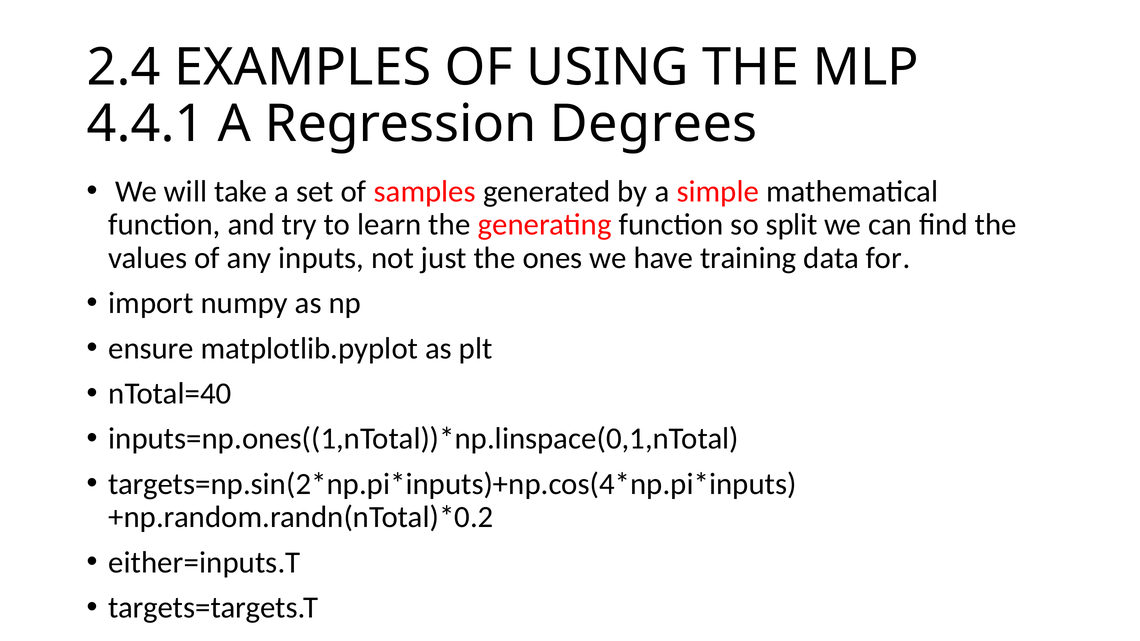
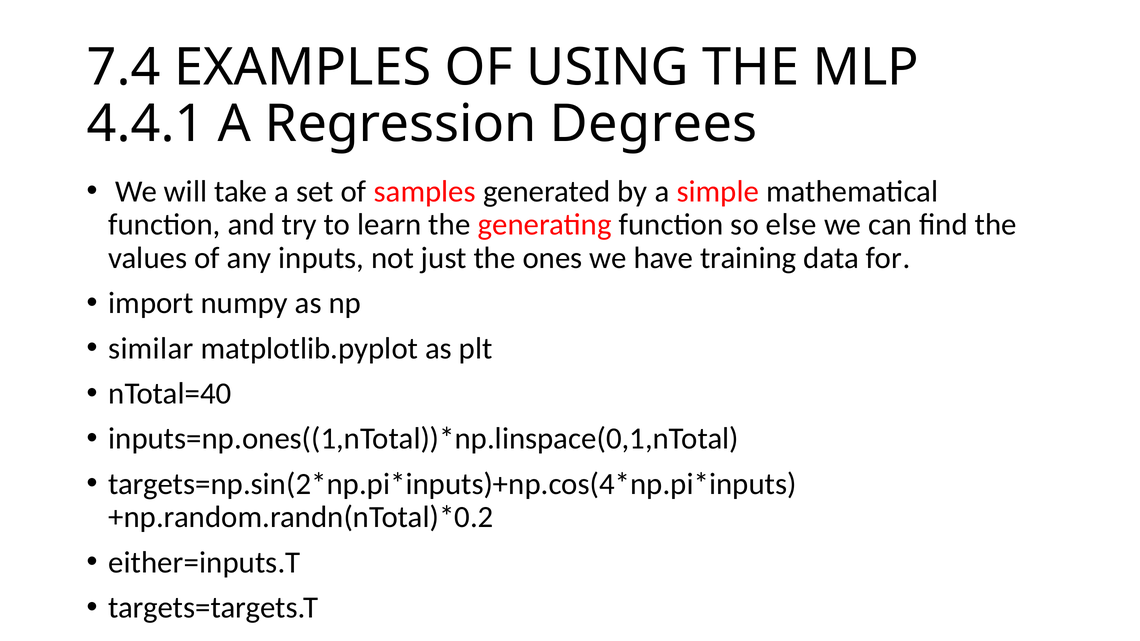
2.4: 2.4 -> 7.4 (124, 68)
split: split -> else (791, 225)
ensure: ensure -> similar (151, 349)
